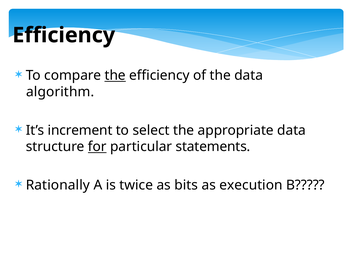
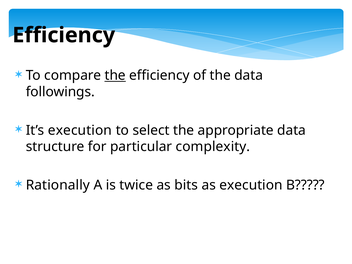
algorithm: algorithm -> followings (60, 92)
It’s increment: increment -> execution (80, 130)
for underline: present -> none (97, 147)
statements: statements -> complexity (213, 147)
